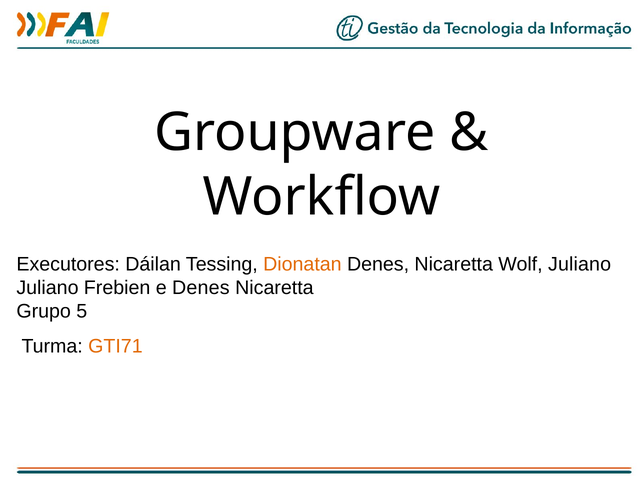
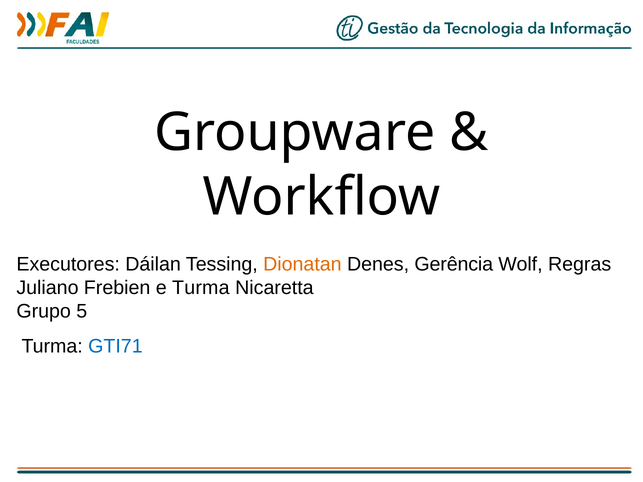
Nicaretta: Nicaretta -> Gerência (454, 264)
Wolf Juliano: Juliano -> Regras (580, 264)
e Denes: Denes -> Turma (201, 288)
GTI71 colour: orange -> blue (115, 347)
